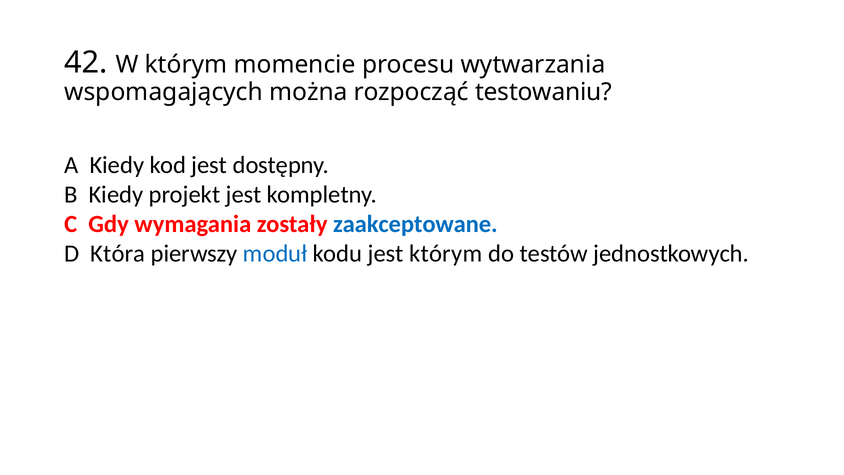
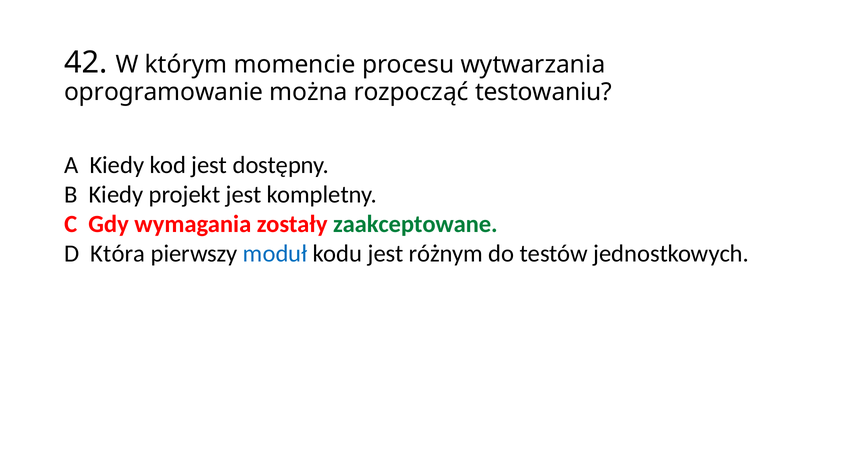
wspomagających: wspomagających -> oprogramowanie (164, 92)
zaakceptowane colour: blue -> green (415, 224)
jest którym: którym -> różnym (446, 254)
